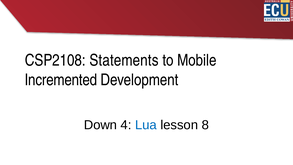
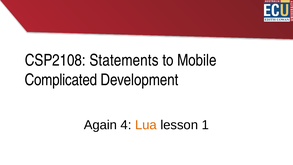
Incremented: Incremented -> Complicated (61, 80)
Down: Down -> Again (100, 125)
Lua colour: blue -> orange (146, 125)
8: 8 -> 1 (205, 125)
